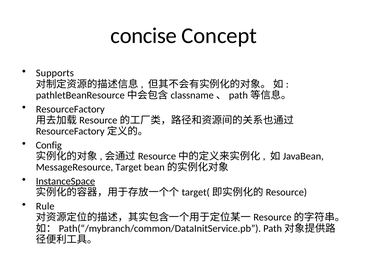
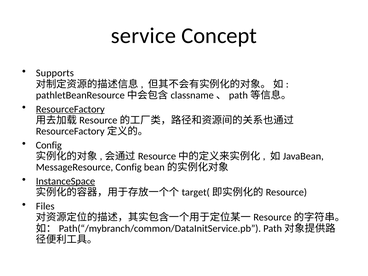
concise: concise -> service (143, 36)
ResourceFactory underline: none -> present (70, 109)
MessageResource Target: Target -> Config (129, 167)
Rule: Rule -> Files (45, 206)
